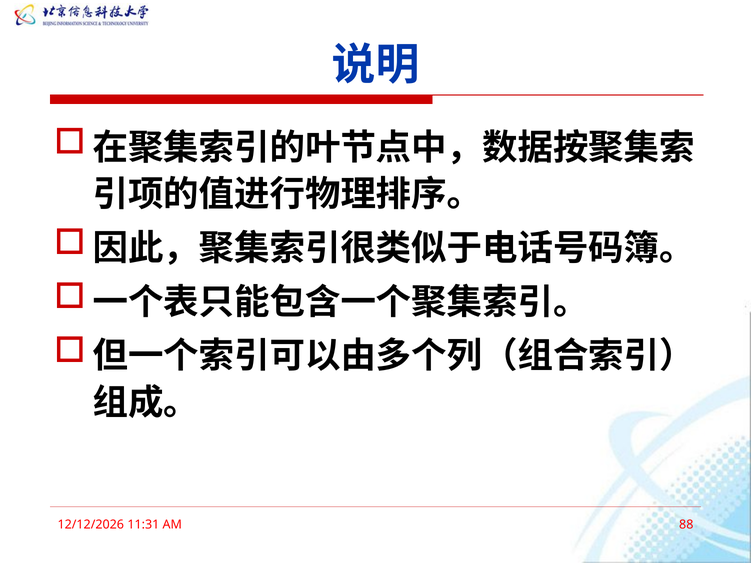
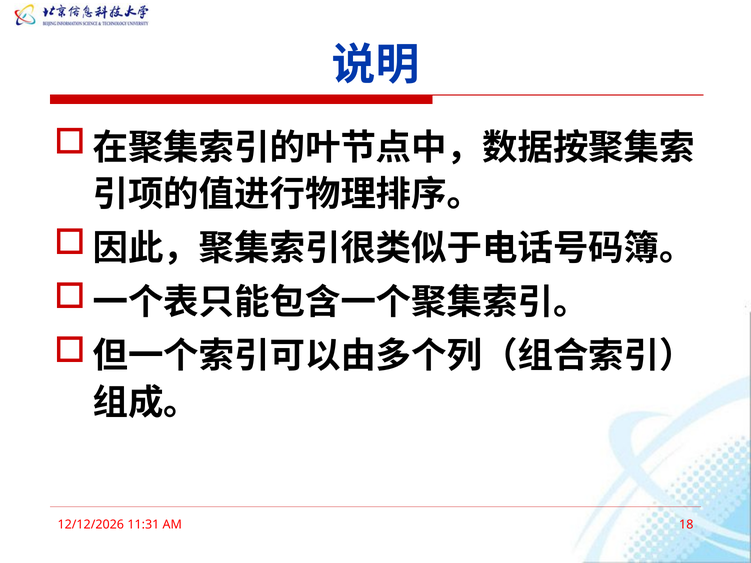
88: 88 -> 18 (686, 525)
